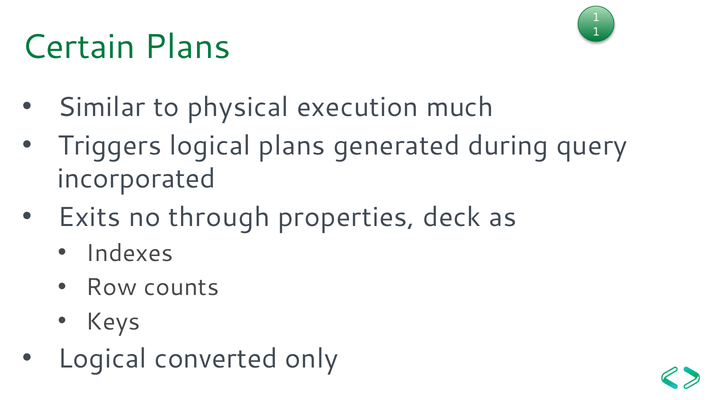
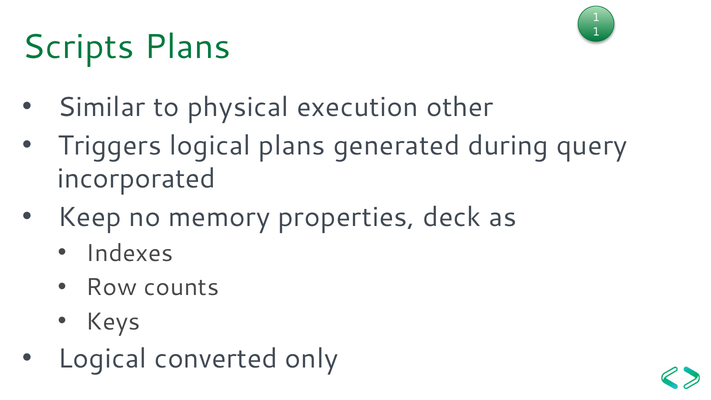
Certain: Certain -> Scripts (78, 47)
much: much -> other (460, 107)
Exits: Exits -> Keep (89, 217)
through: through -> memory (219, 217)
